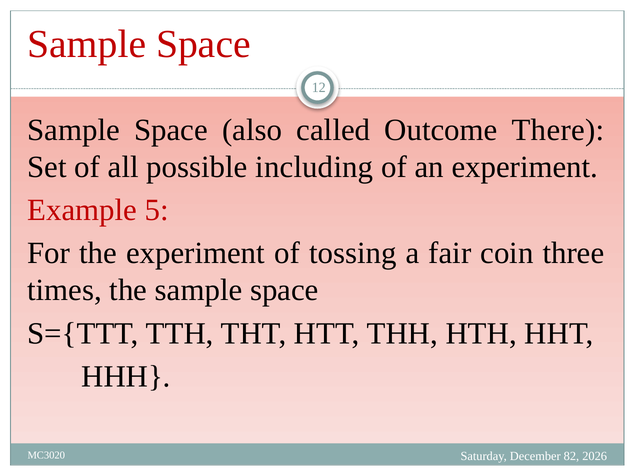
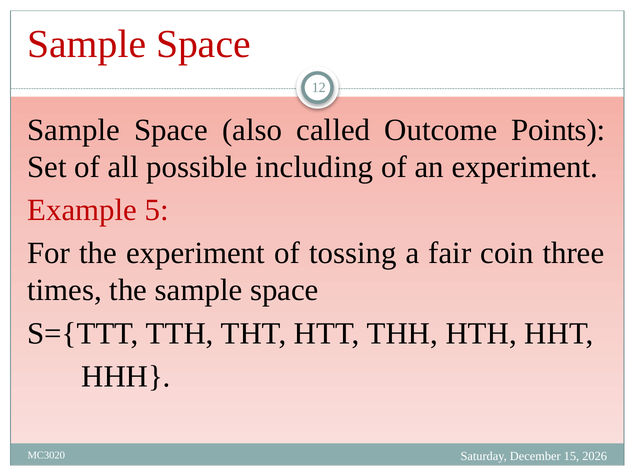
There: There -> Points (558, 130)
82: 82 -> 15 (571, 456)
